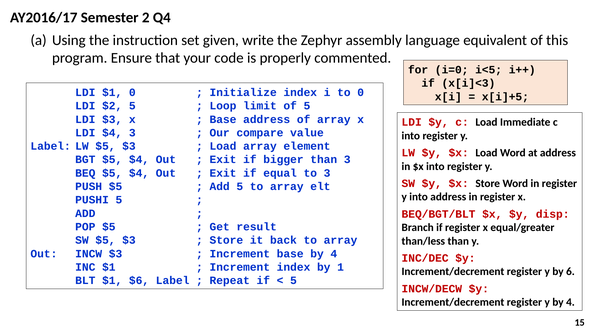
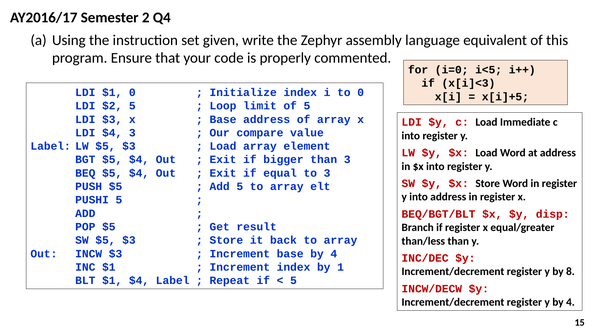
6: 6 -> 8 (570, 271)
$1 $6: $6 -> $4 (139, 280)
